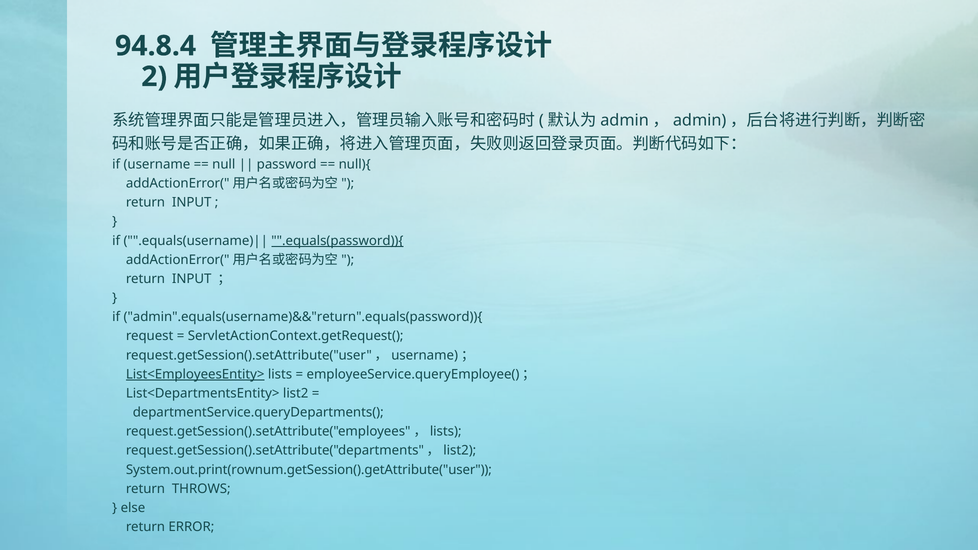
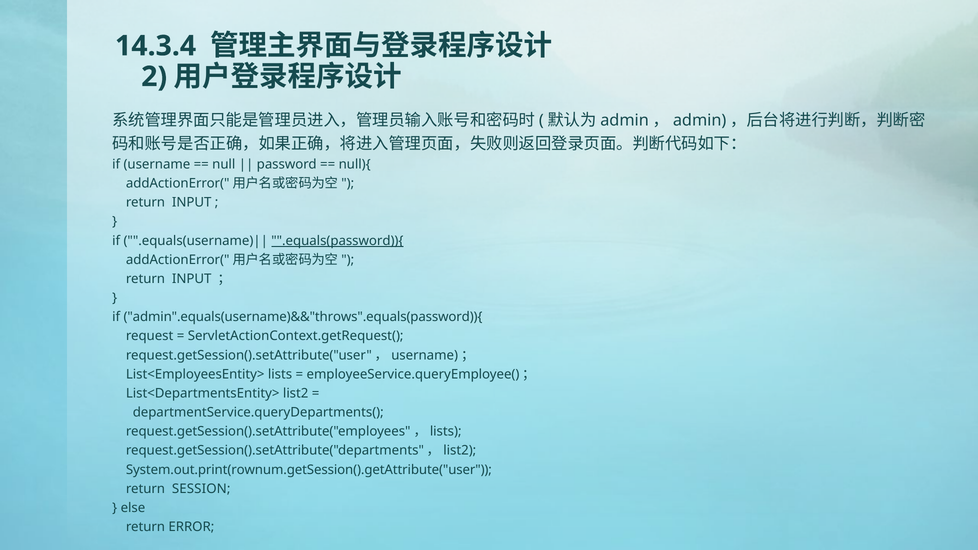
94.8.4: 94.8.4 -> 14.3.4 (156, 46)
admin".equals(username)&&"return".equals(password)){: admin".equals(username)&&"return".equals(password)){ -> admin".equals(username)&&"throws".equals(password)){ (303, 317)
List<EmployeesEntity> underline: present -> none (195, 374)
THROWS: THROWS -> SESSION (201, 489)
